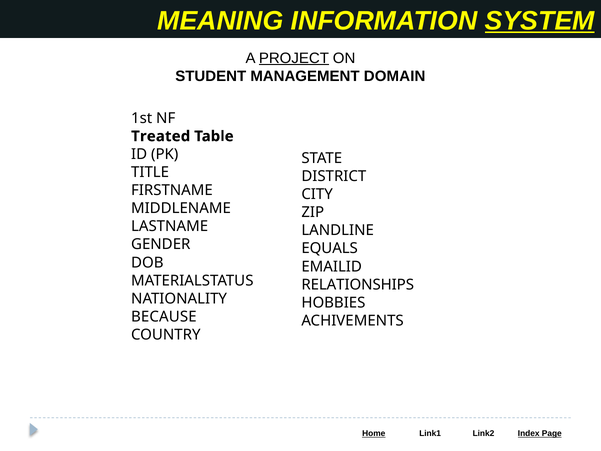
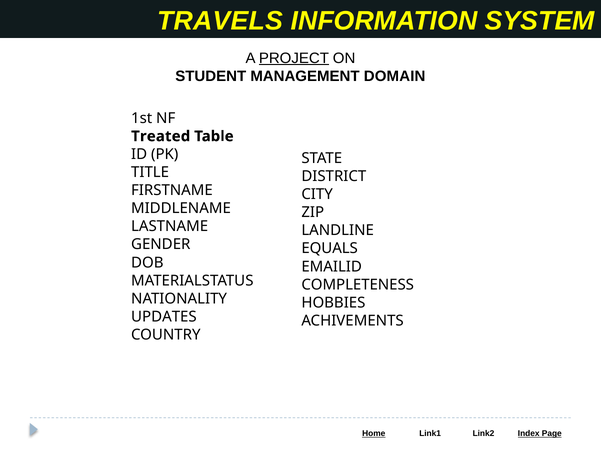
MEANING: MEANING -> TRAVELS (220, 21)
SYSTEM underline: present -> none (540, 21)
RELATIONSHIPS: RELATIONSHIPS -> COMPLETENESS (358, 284)
BECAUSE: BECAUSE -> UPDATES (164, 317)
